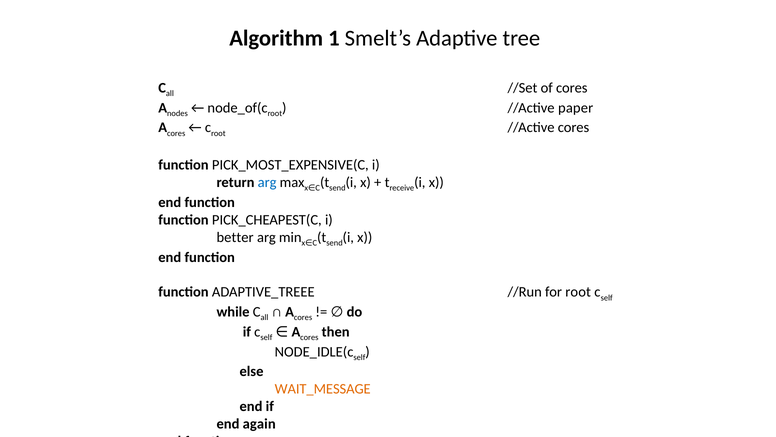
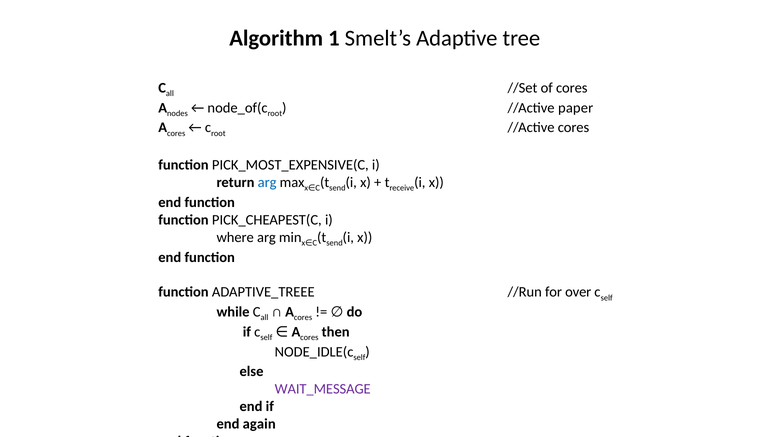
better: better -> where (235, 237)
for root: root -> over (578, 292)
WAIT_MESSAGE colour: orange -> purple (323, 389)
